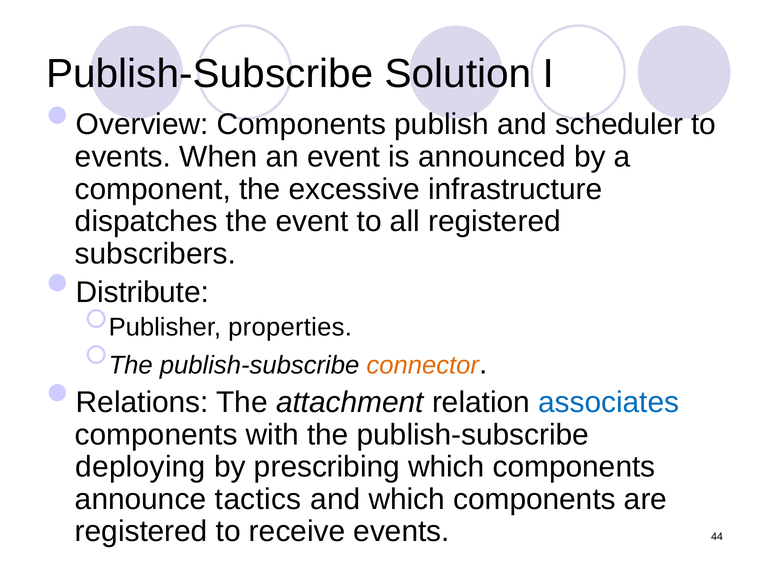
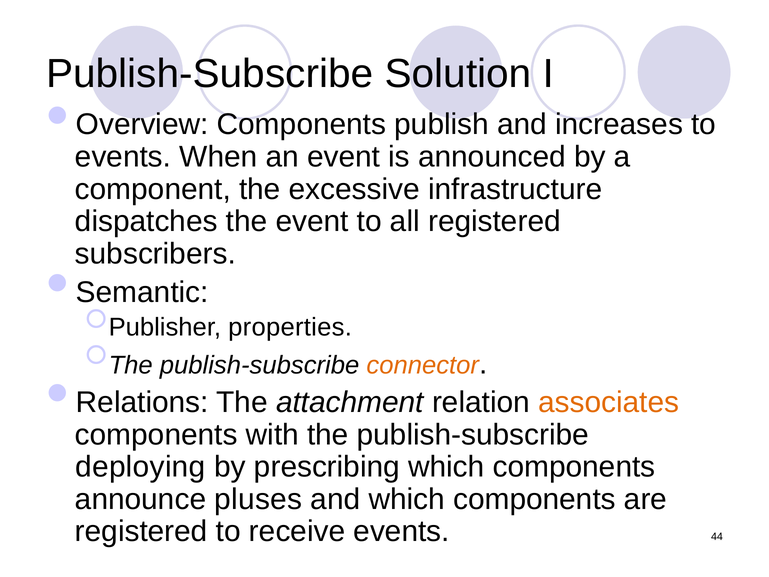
scheduler: scheduler -> increases (619, 125)
Distribute: Distribute -> Semantic (142, 292)
associates colour: blue -> orange (609, 402)
tactics: tactics -> pluses (258, 499)
